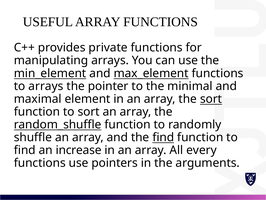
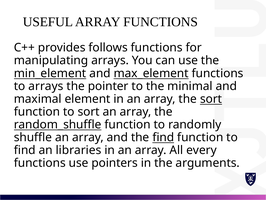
private: private -> follows (108, 48)
increase: increase -> libraries (78, 150)
